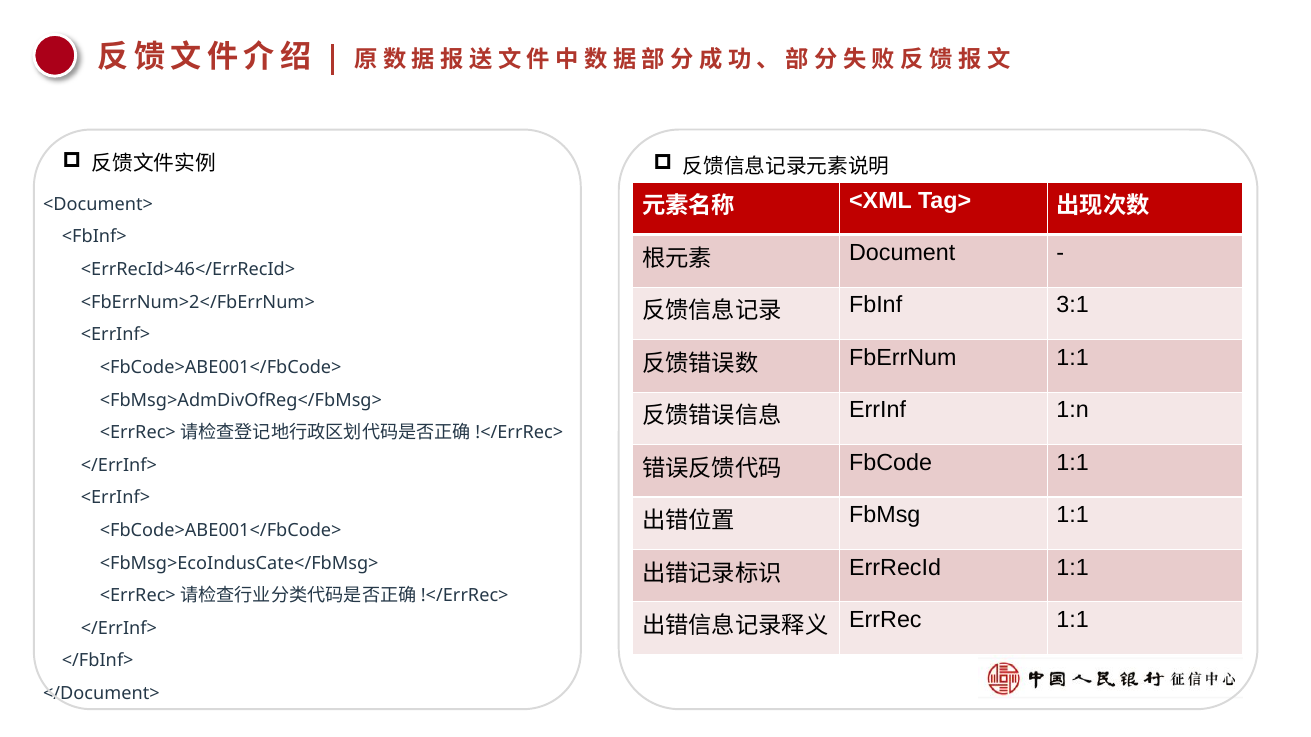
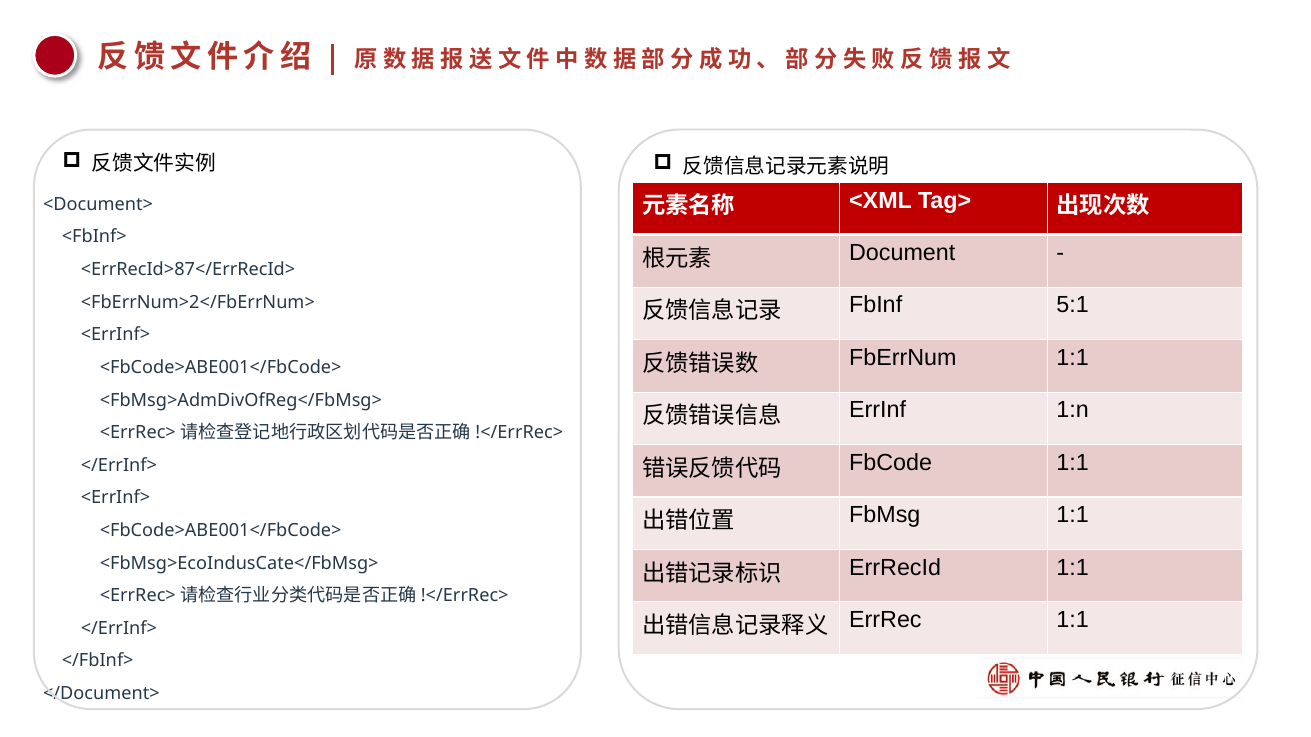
<ErrRecId>46</ErrRecId>: <ErrRecId>46</ErrRecId> -> <ErrRecId>87</ErrRecId> (188, 270)
3:1: 3:1 -> 5:1 (1073, 305)
